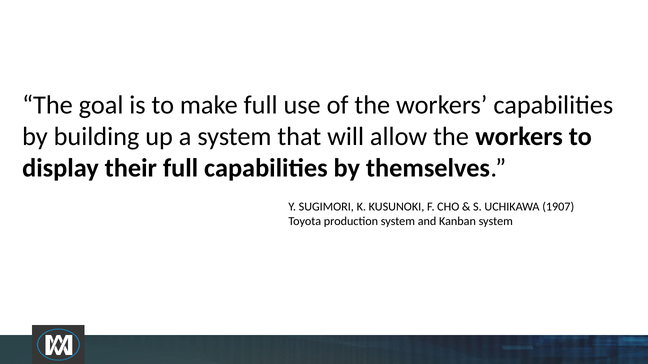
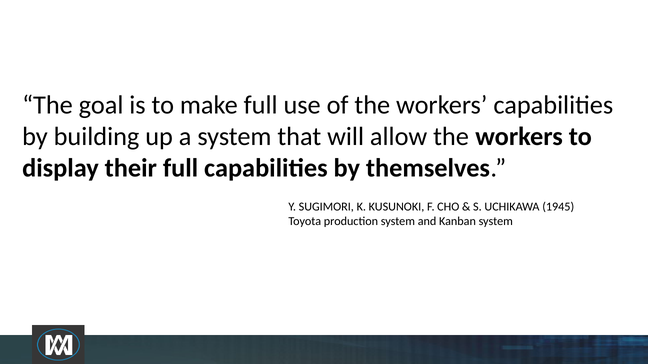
1907: 1907 -> 1945 (558, 207)
